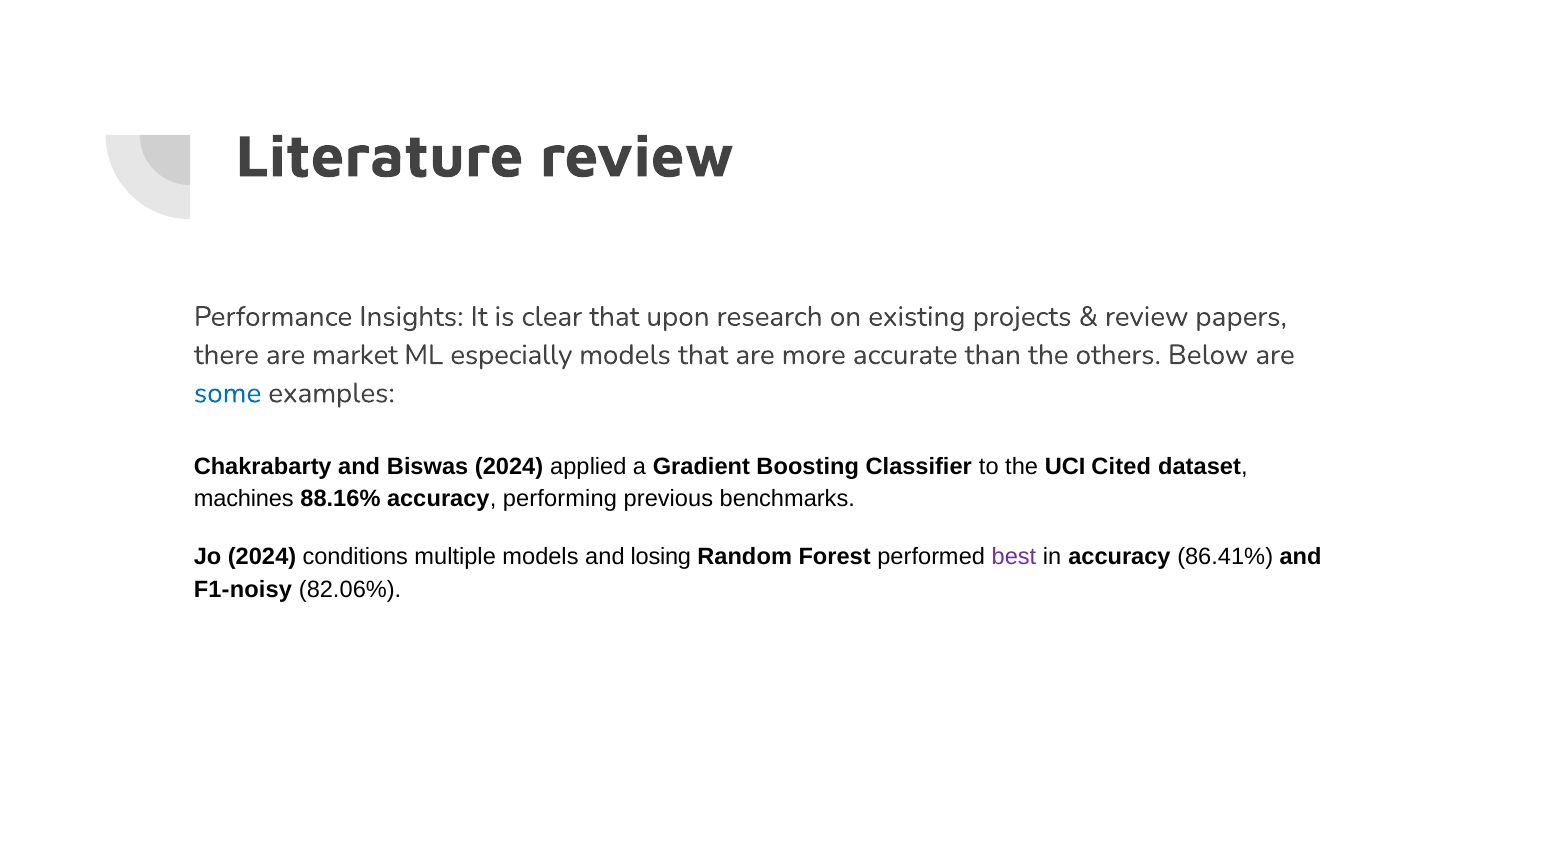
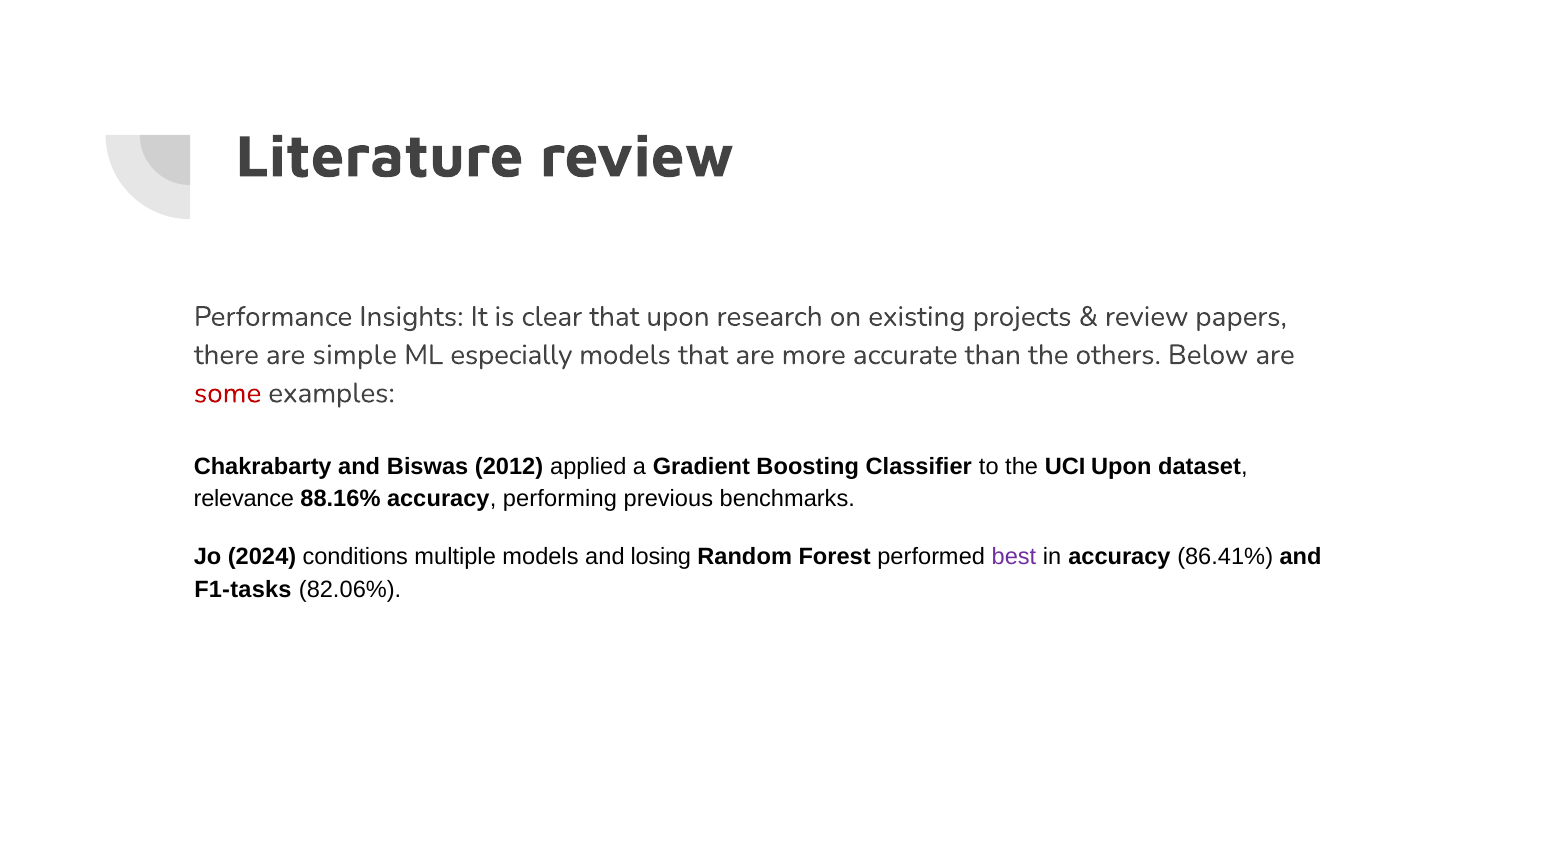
market: market -> simple (355, 355)
some colour: blue -> red (228, 393)
Biswas 2024: 2024 -> 2012 (509, 467)
UCI Cited: Cited -> Upon (1121, 467)
machines: machines -> relevance (244, 499)
F1-noisy: F1-noisy -> F1-tasks (243, 590)
